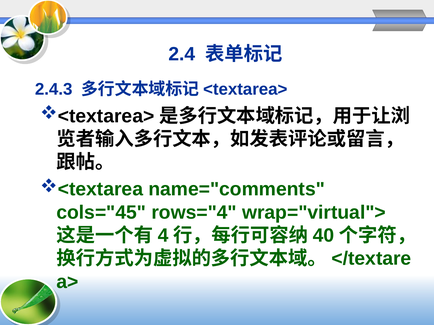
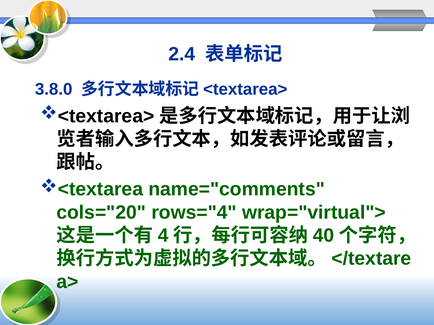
2.4.3: 2.4.3 -> 3.8.0 (54, 89)
cols="45: cols="45 -> cols="20 (101, 213)
